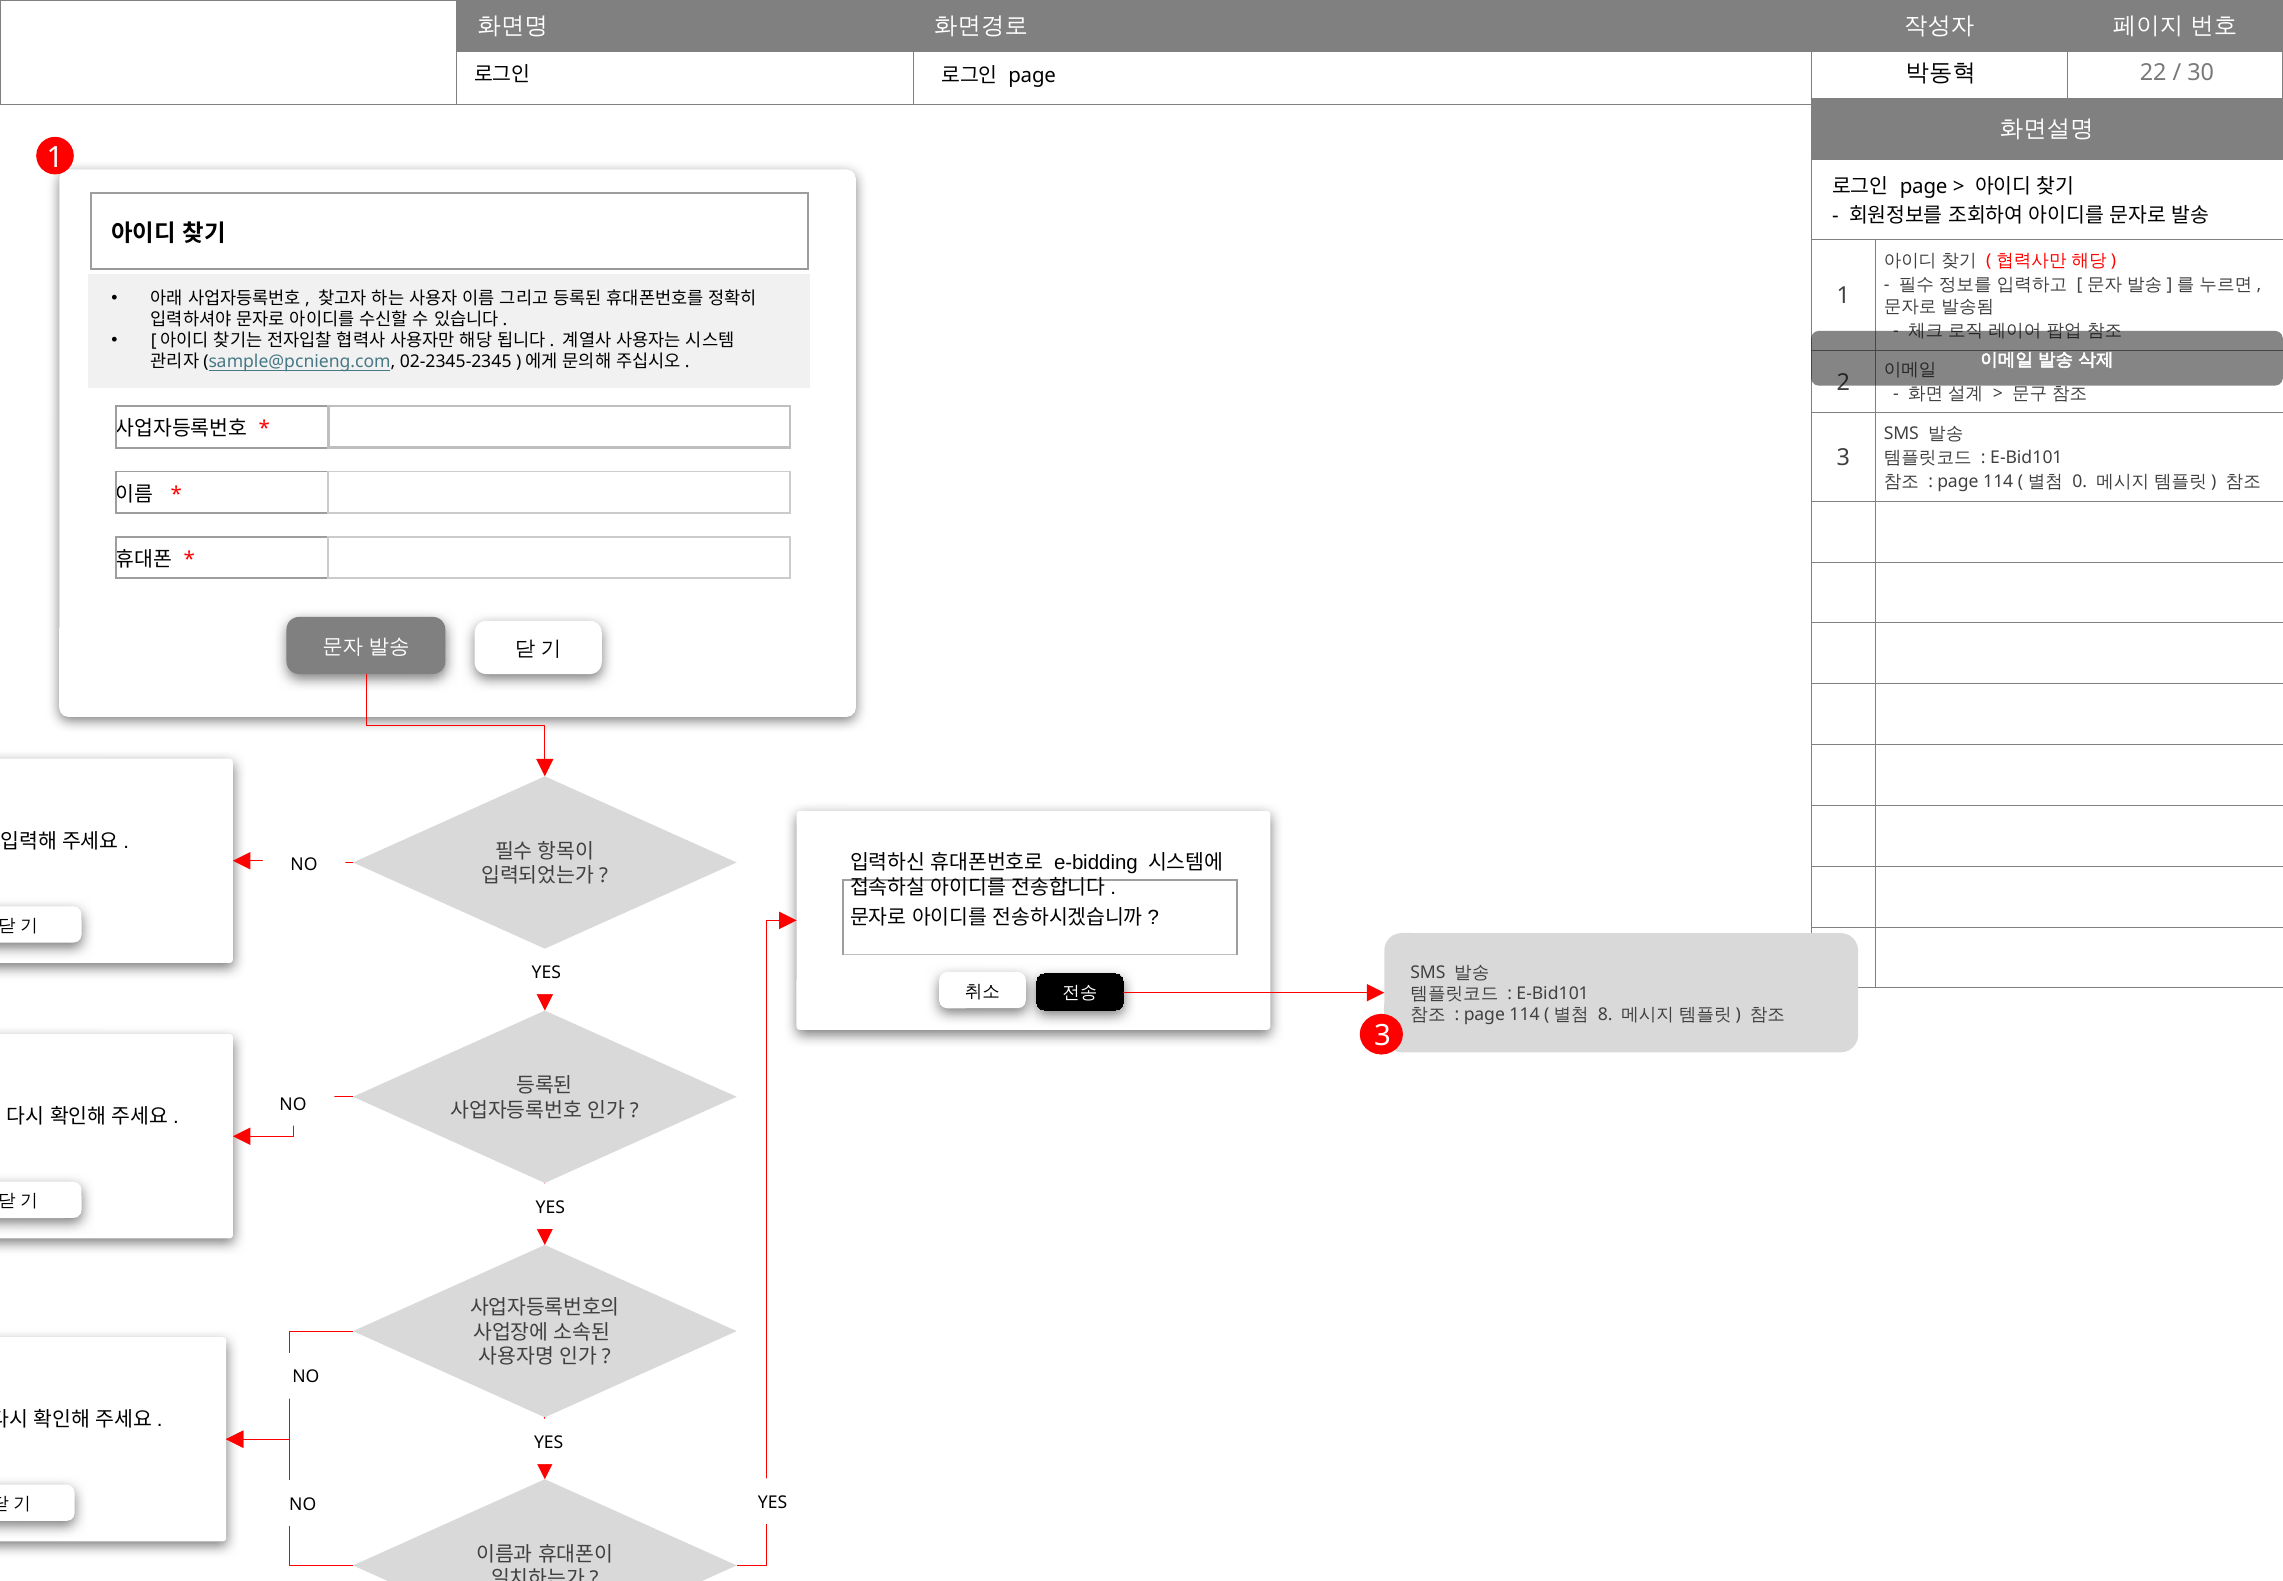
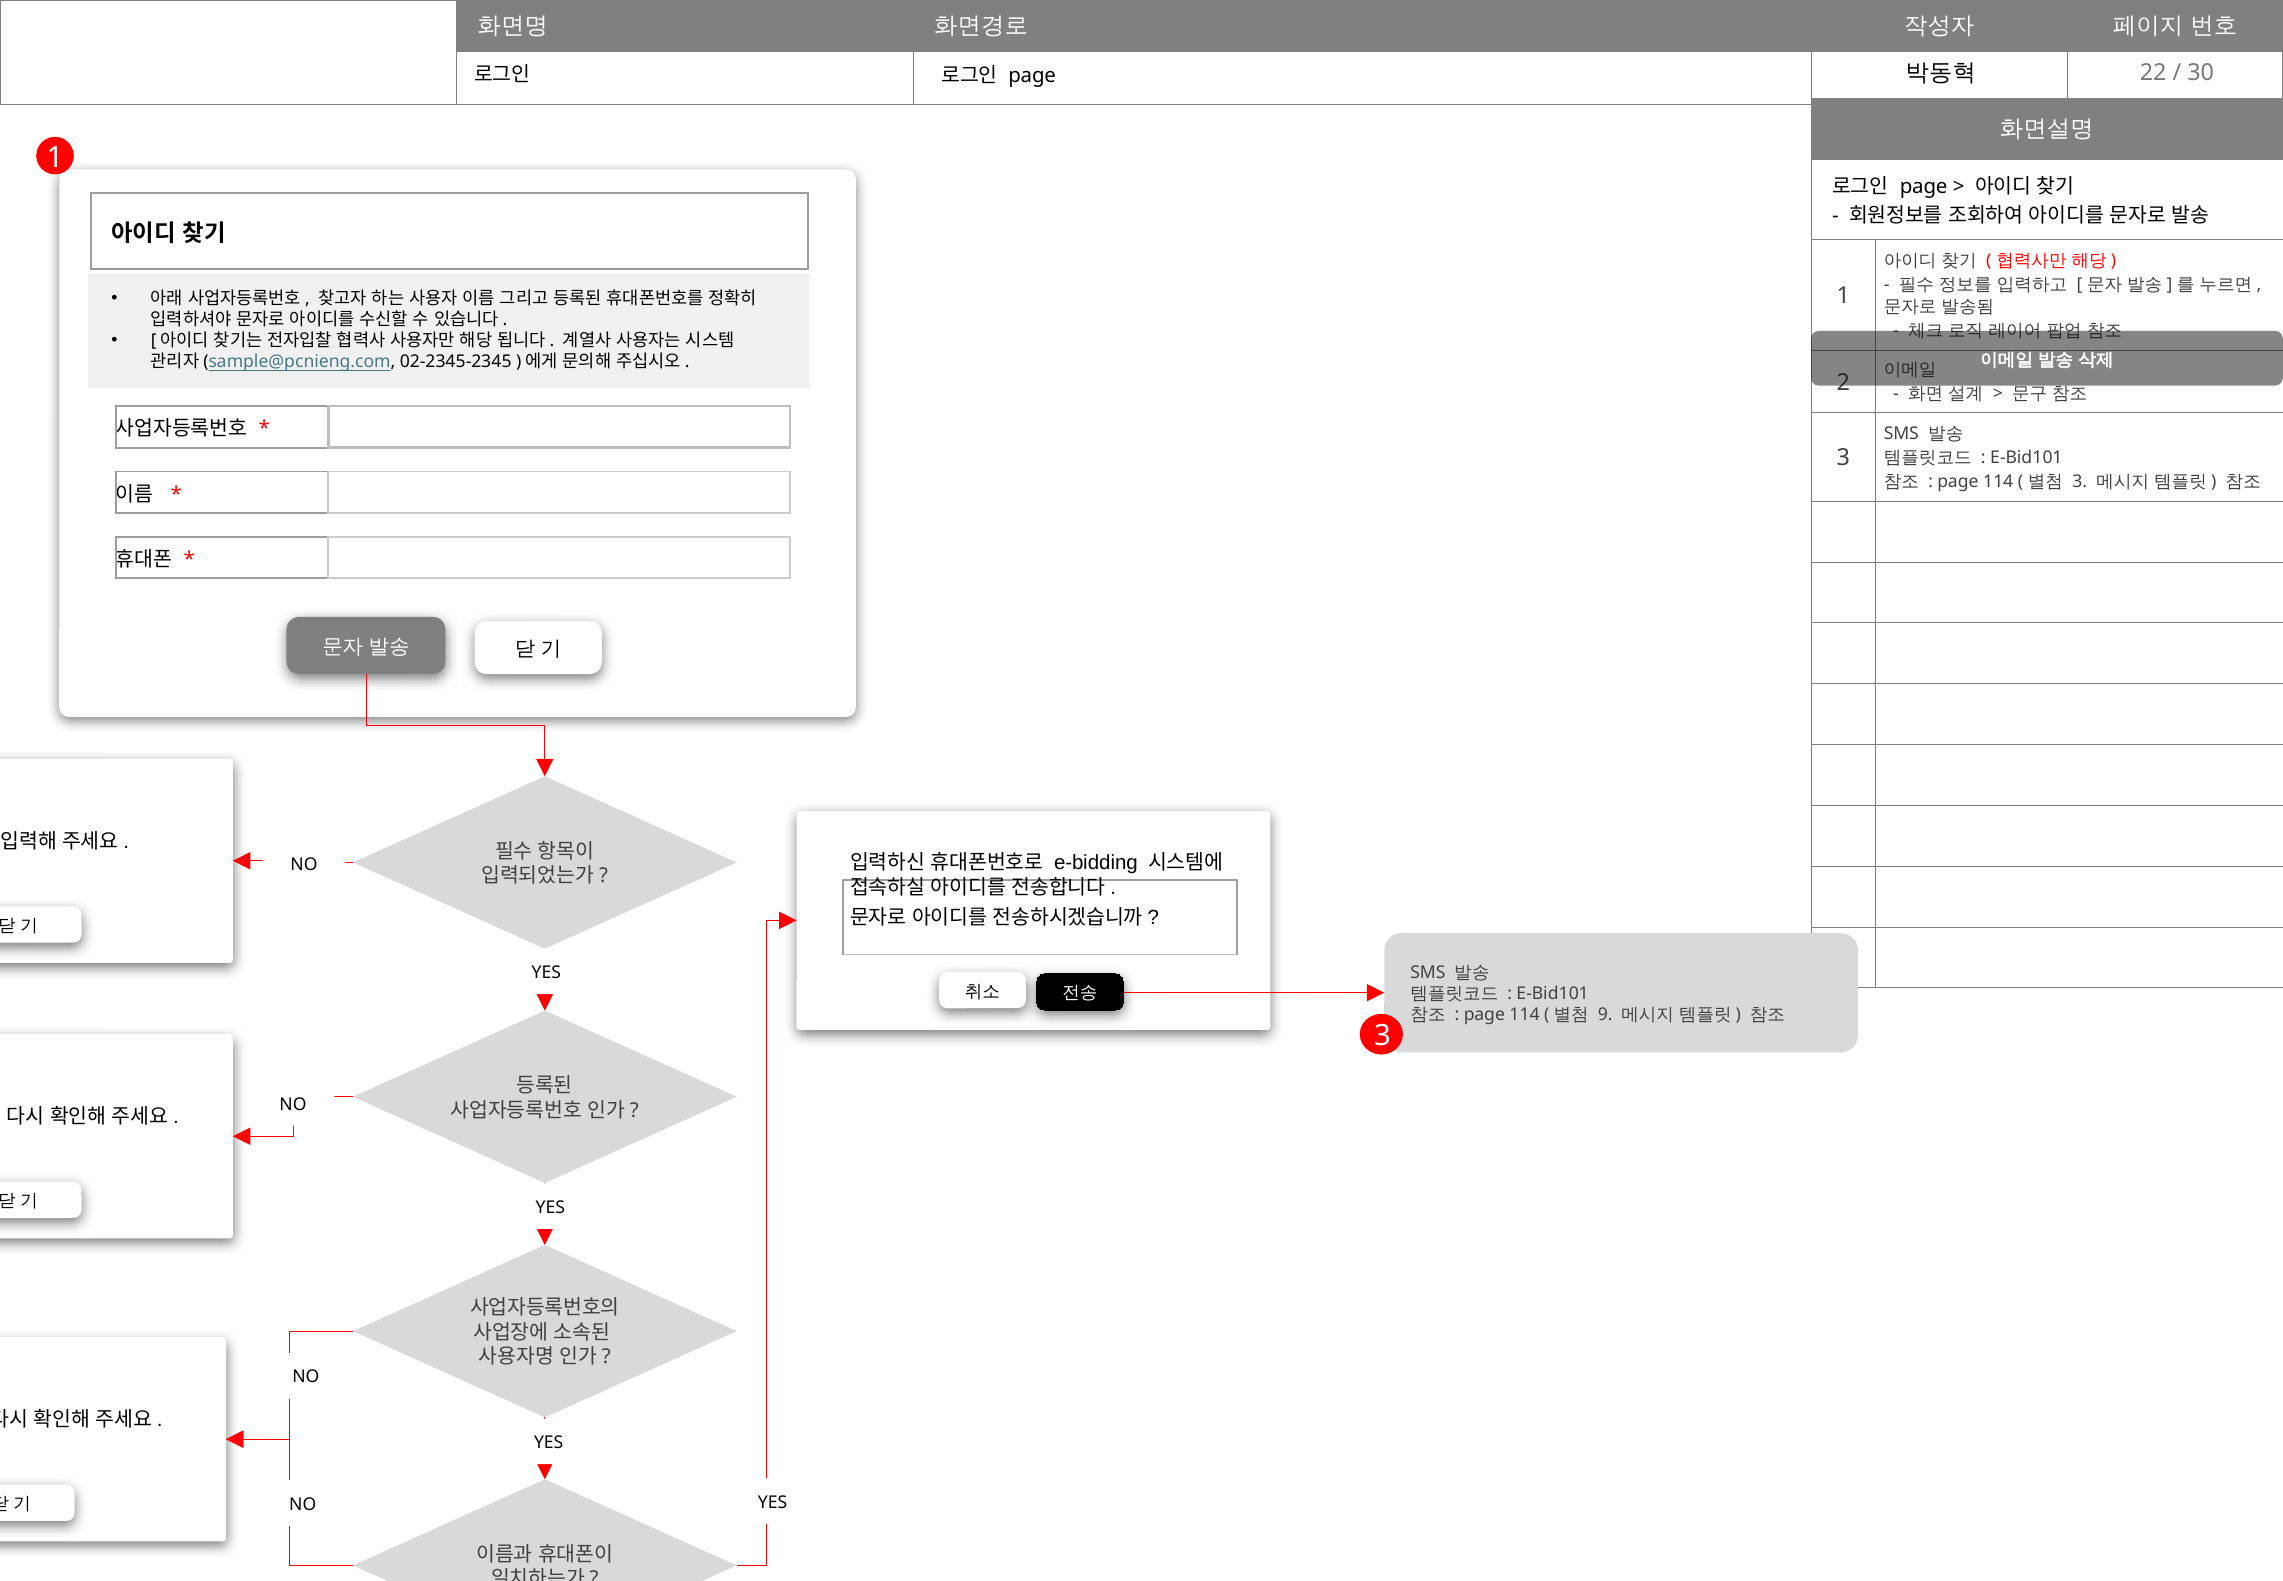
0: 0 -> 3 (2080, 481)
8: 8 -> 9 (1605, 1015)
